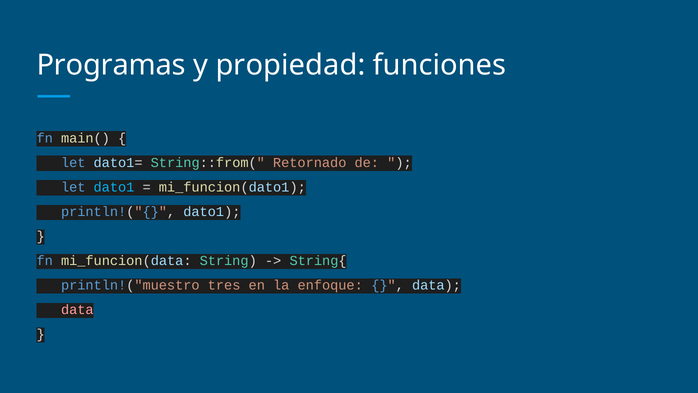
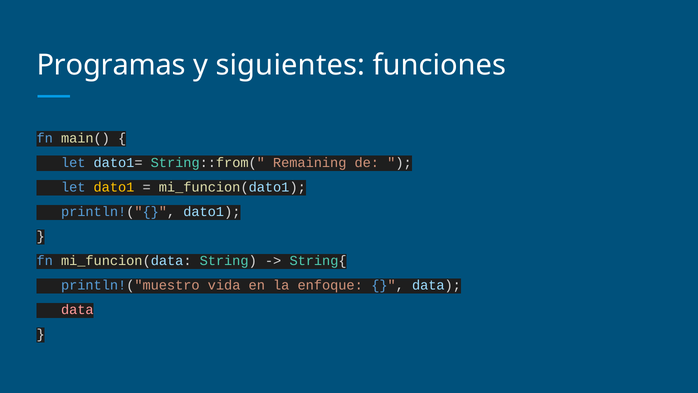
propiedad: propiedad -> siguientes (290, 65)
Retornado: Retornado -> Remaining (310, 162)
dato1 colour: light blue -> yellow (114, 187)
tres: tres -> vida (224, 285)
